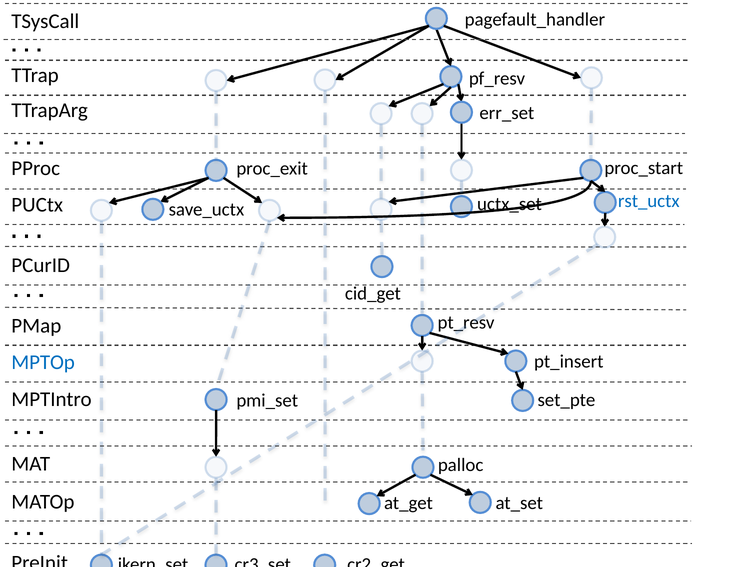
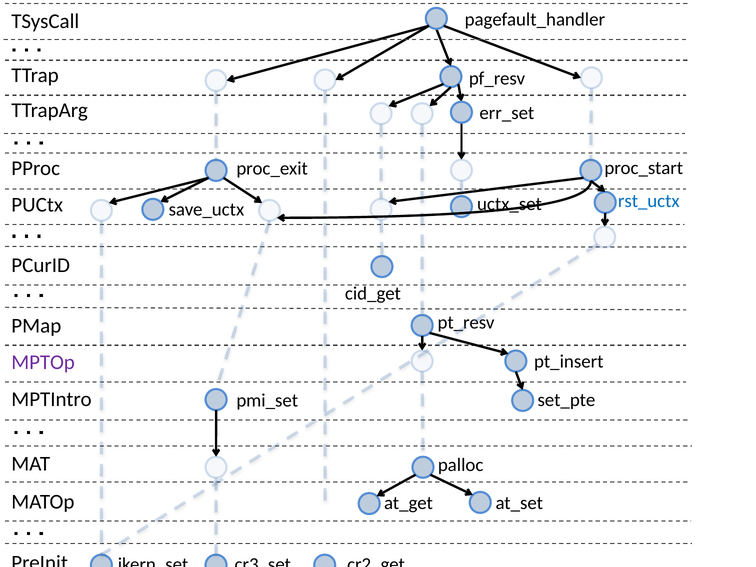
MPTOp colour: blue -> purple (43, 362)
